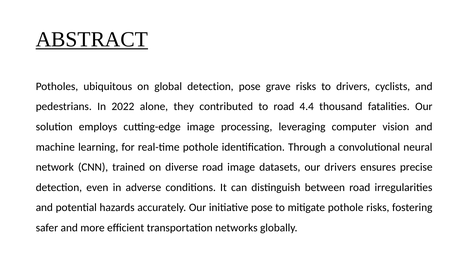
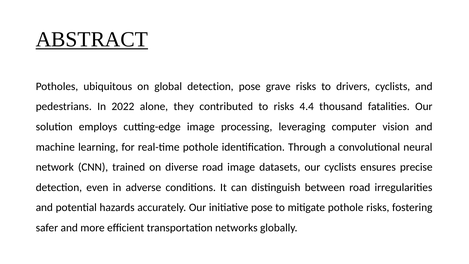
to road: road -> risks (284, 106)
our drivers: drivers -> cyclists (340, 167)
